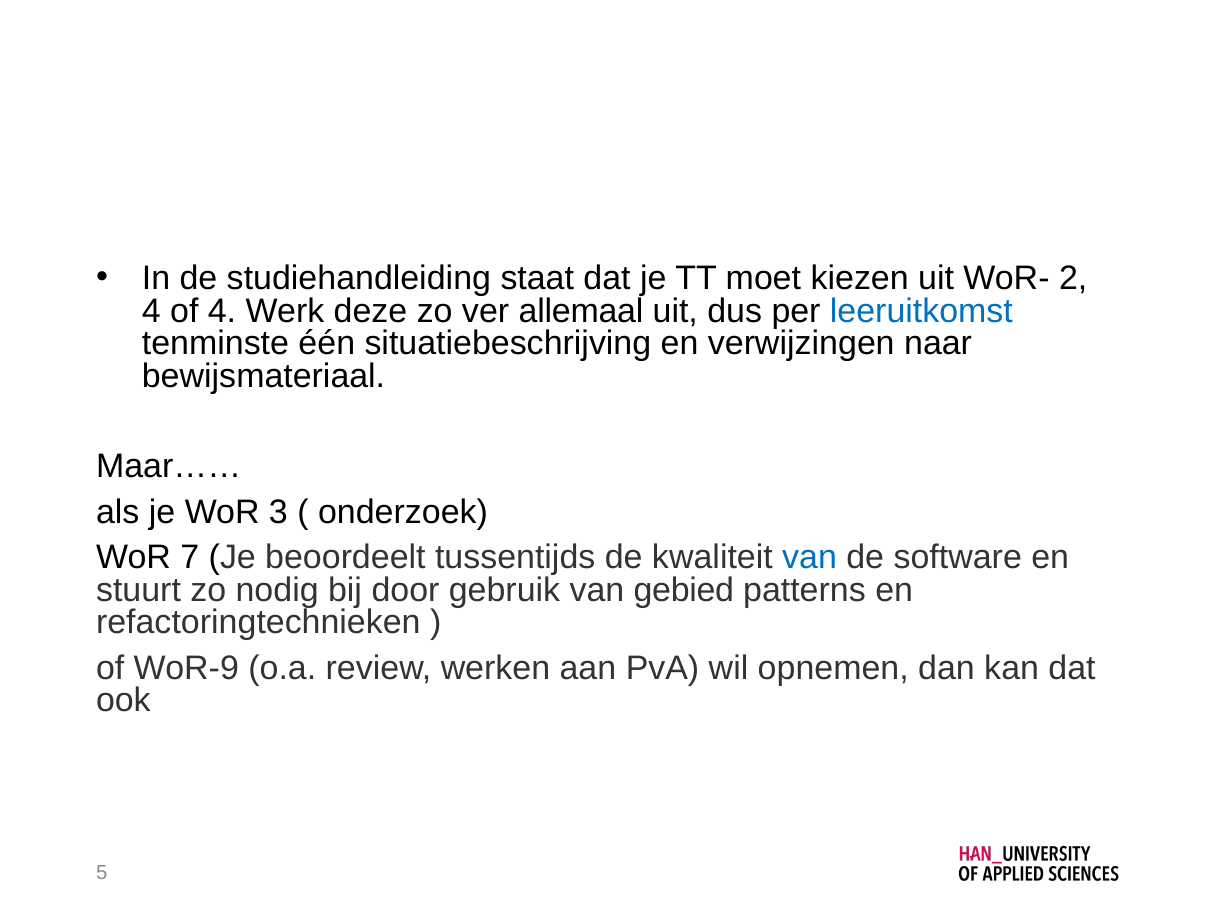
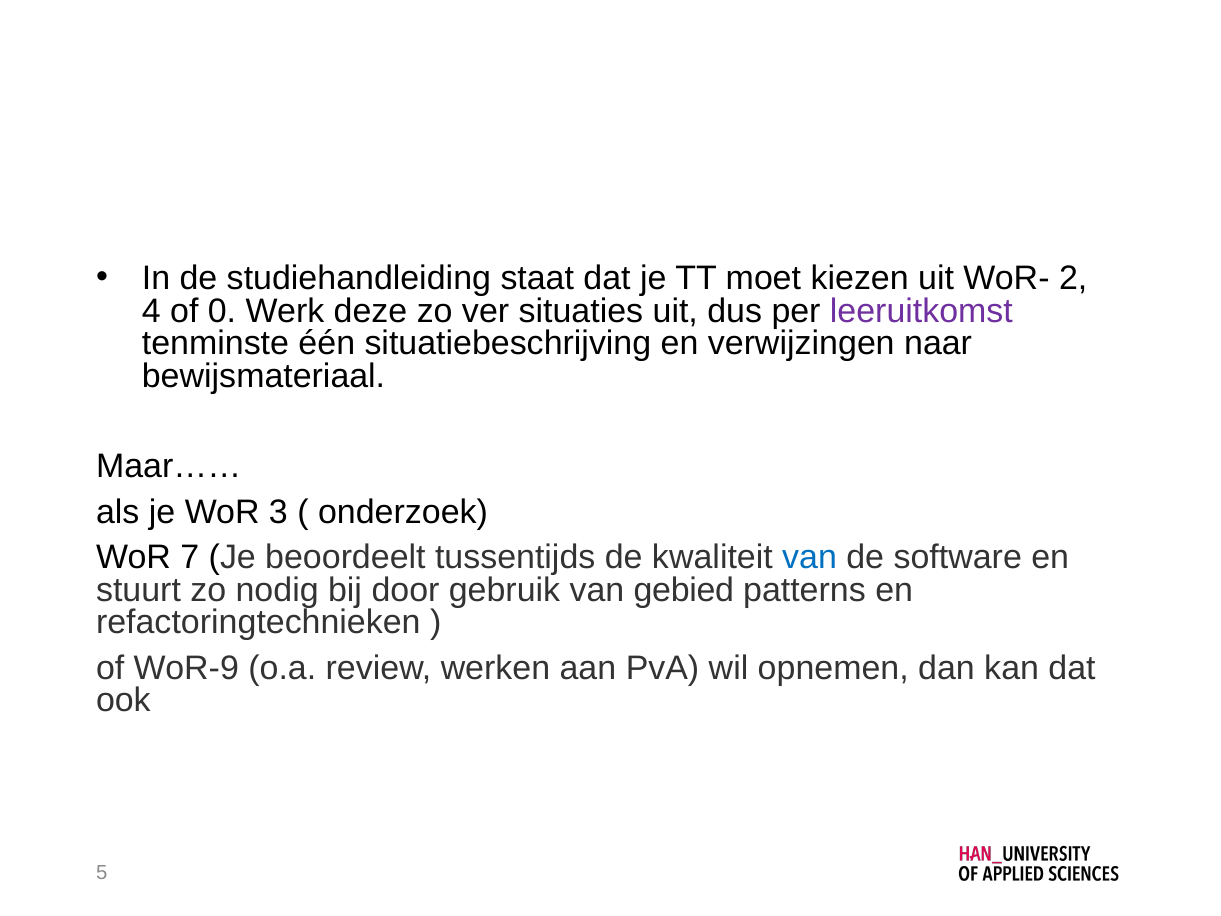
of 4: 4 -> 0 (222, 311)
allemaal: allemaal -> situaties (581, 311)
leeruitkomst colour: blue -> purple (921, 311)
